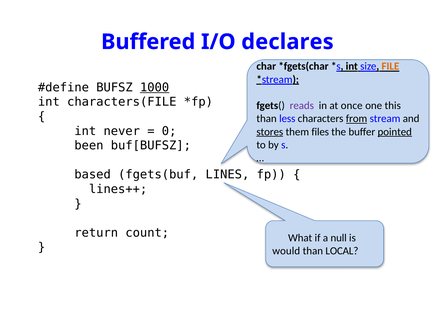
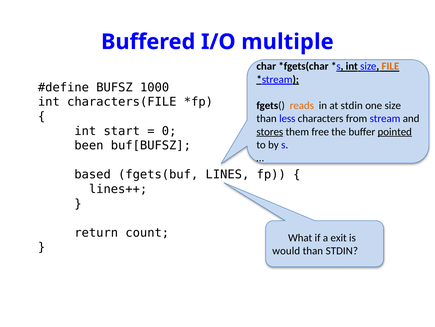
declares: declares -> multiple (287, 42)
1000 underline: present -> none (155, 87)
reads colour: purple -> orange (302, 105)
at once: once -> stdin (352, 105)
one this: this -> size (393, 105)
from underline: present -> none (357, 118)
never: never -> start (122, 131)
files: files -> free (320, 131)
null: null -> exit (339, 237)
than LOCAL: LOCAL -> STDIN (342, 250)
